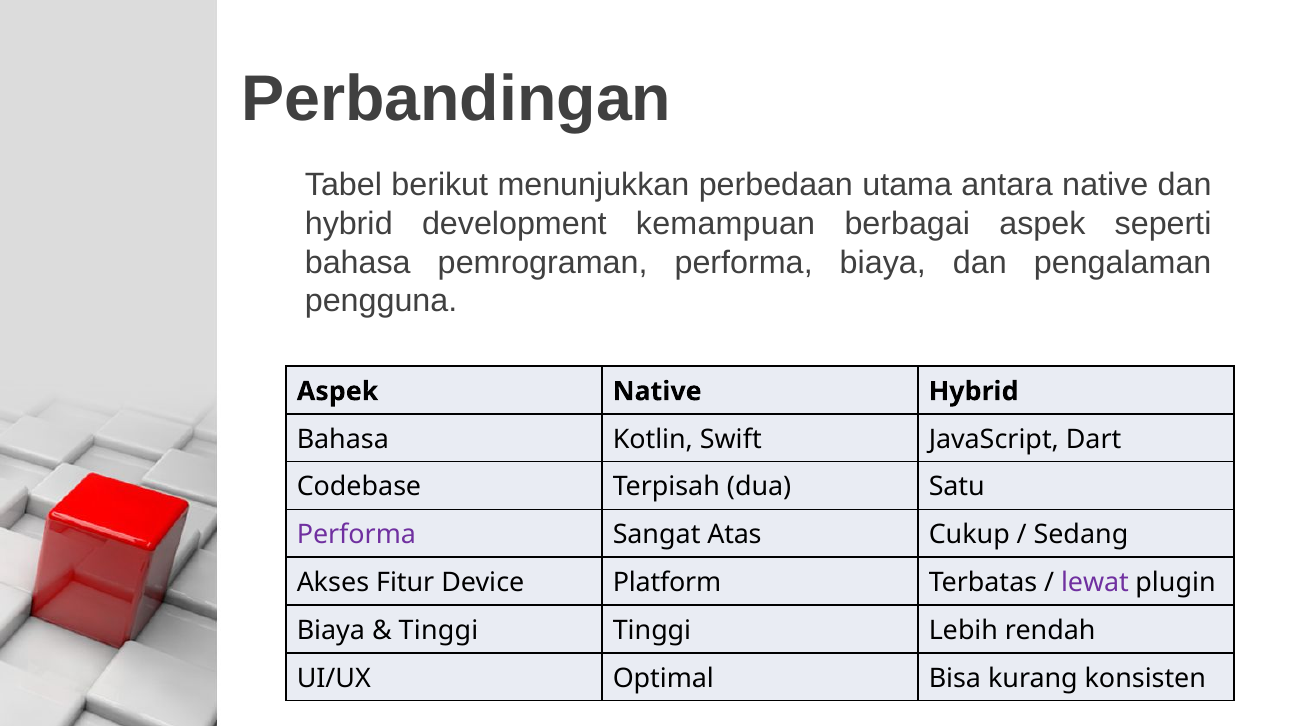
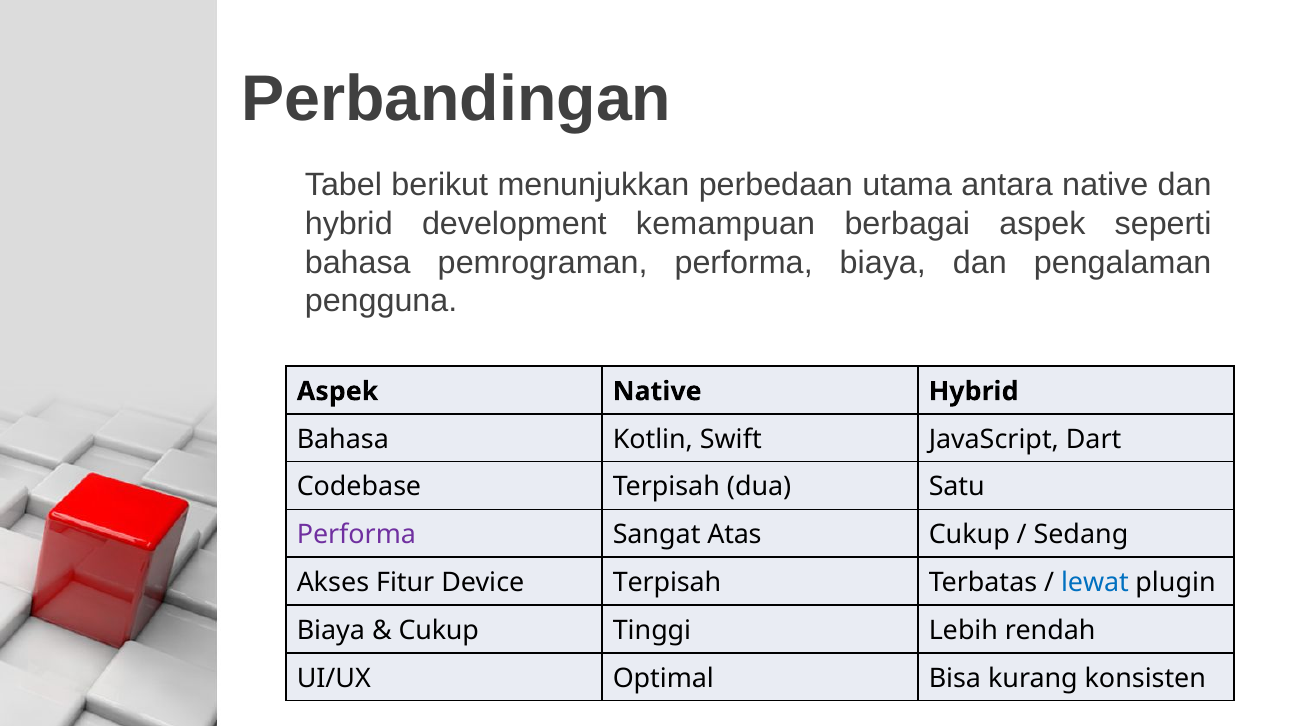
Device Platform: Platform -> Terpisah (667, 583)
lewat colour: purple -> blue (1095, 583)
Tinggi: Tinggi -> Cukup (439, 631)
